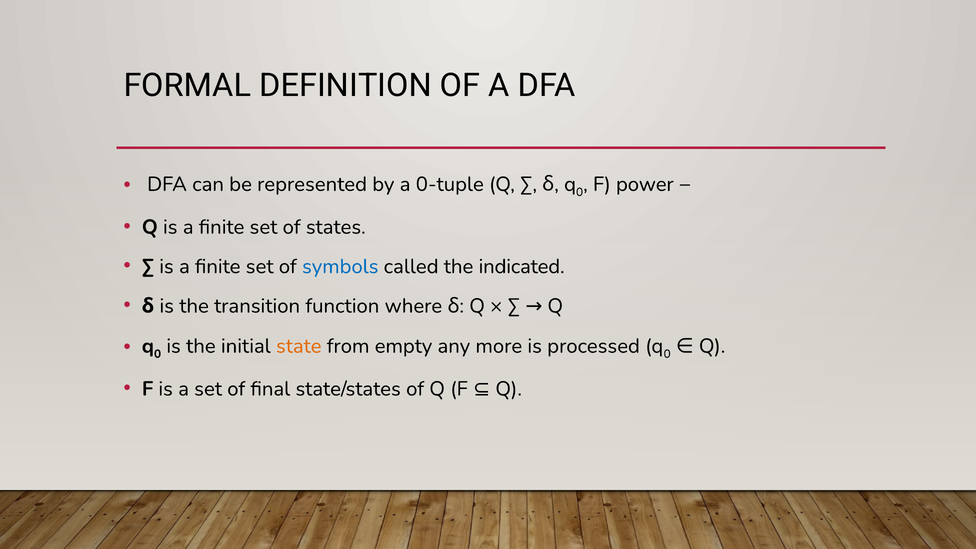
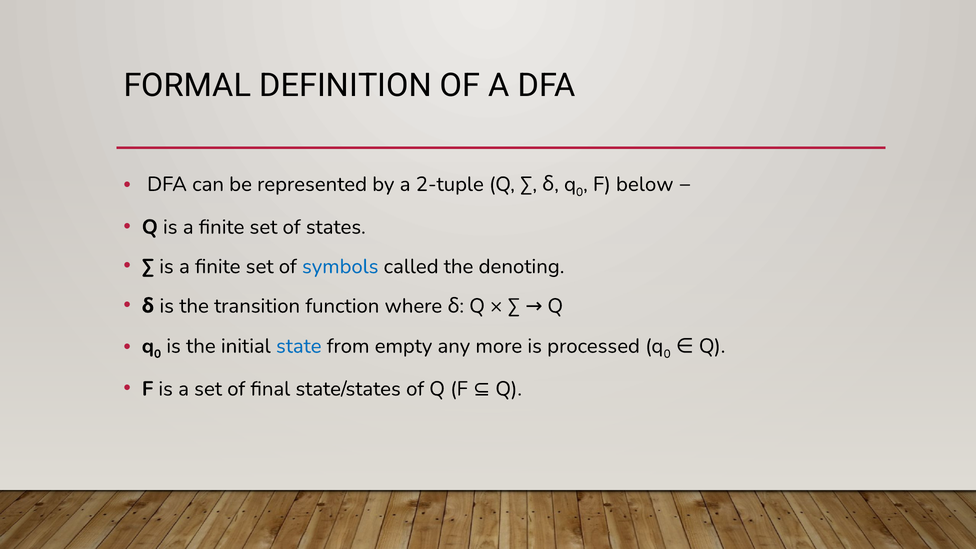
0-tuple: 0-tuple -> 2-tuple (450, 184)
power: power -> below (645, 184)
indicated: indicated -> denoting (522, 266)
state colour: orange -> blue (299, 346)
